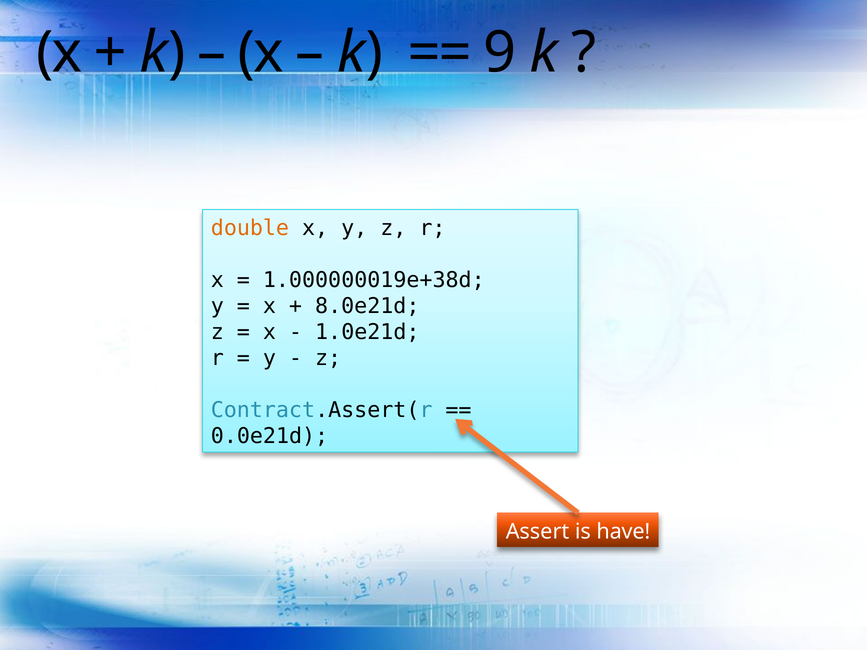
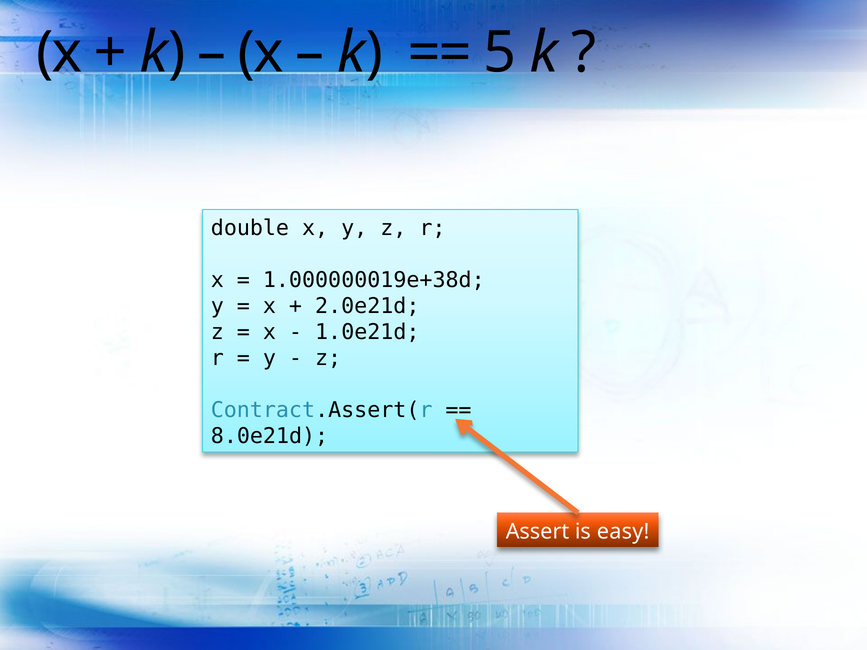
9: 9 -> 5 (500, 53)
double colour: orange -> black (250, 228)
8.0e21d: 8.0e21d -> 2.0e21d (367, 306)
0.0e21d: 0.0e21d -> 8.0e21d (270, 436)
have: have -> easy (623, 532)
